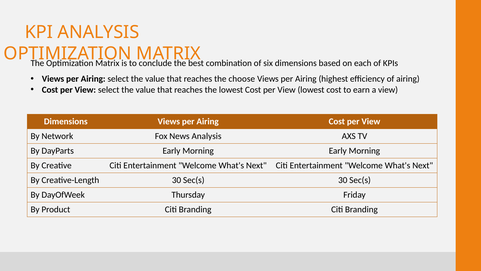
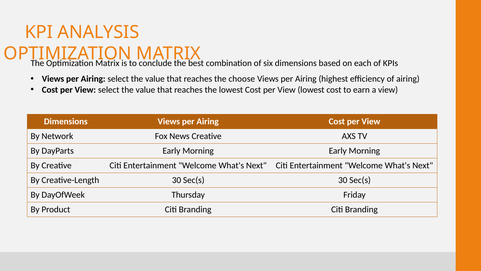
News Analysis: Analysis -> Creative (207, 136)
